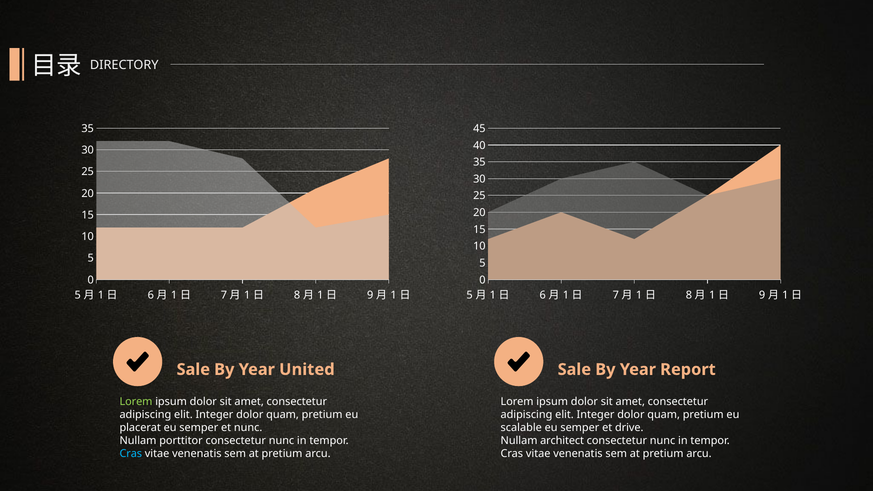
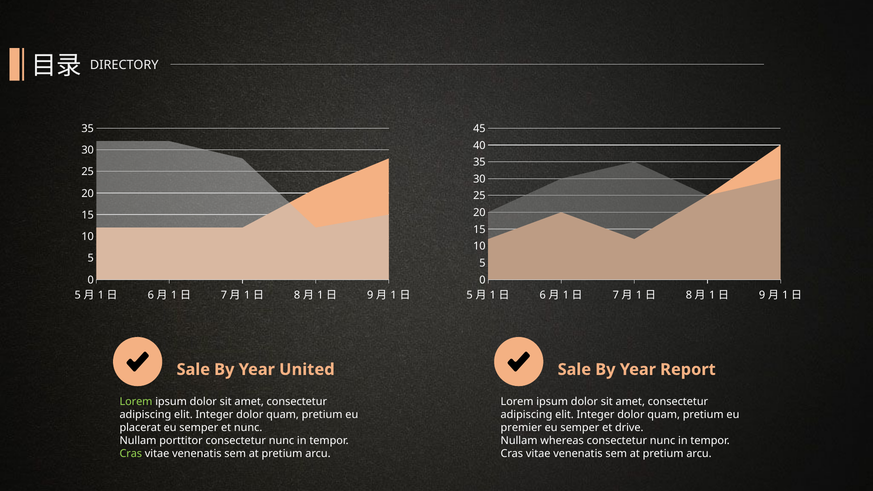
scalable: scalable -> premier (521, 428)
architect: architect -> whereas (562, 441)
Cras colour: light blue -> light green (131, 454)
